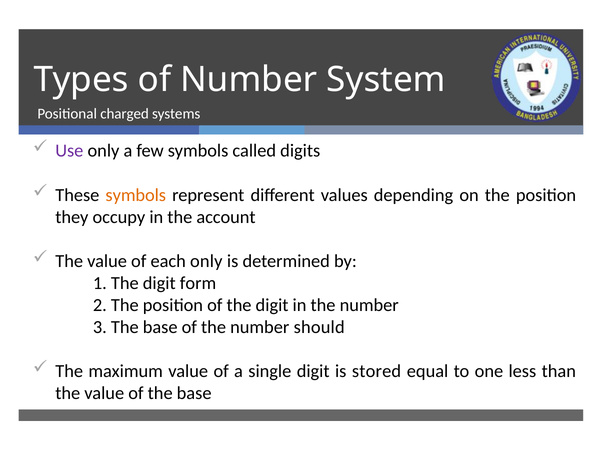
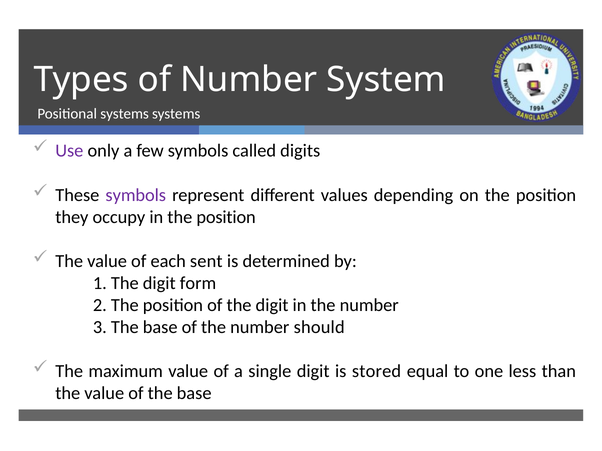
Positional charged: charged -> systems (125, 114)
symbols colour: orange -> purple (136, 195)
in the account: account -> position (226, 217)
each only: only -> sent (206, 261)
